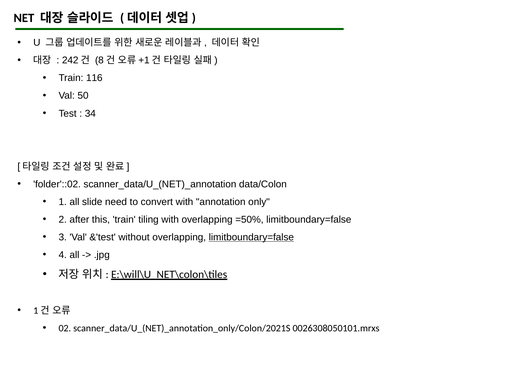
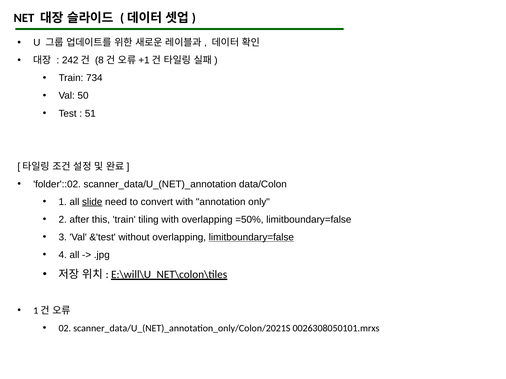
116: 116 -> 734 (94, 78)
34: 34 -> 51 (90, 114)
slide underline: none -> present (92, 202)
